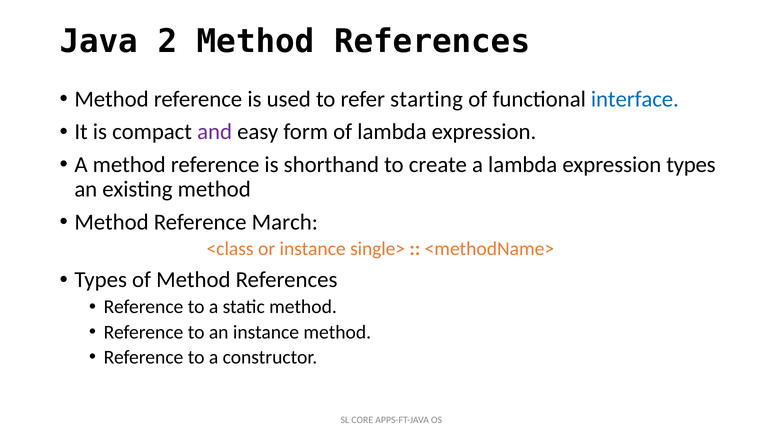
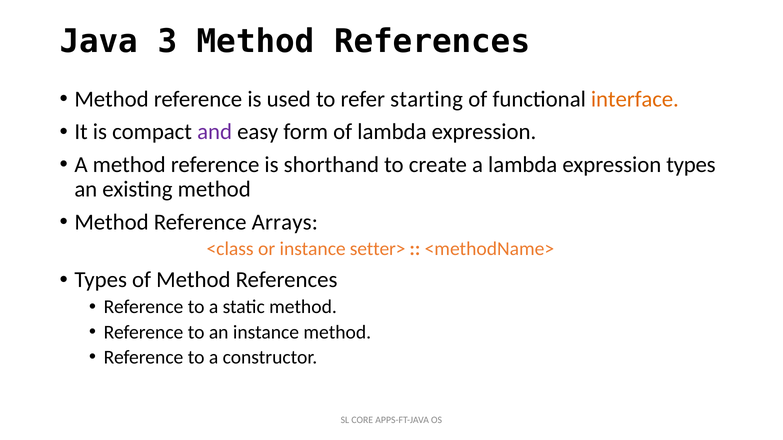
2: 2 -> 3 (168, 42)
interface colour: blue -> orange (635, 99)
March: March -> Arrays (285, 222)
single>: single> -> setter> (378, 249)
